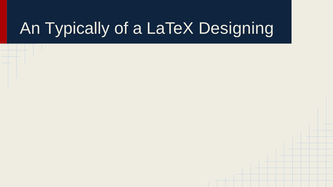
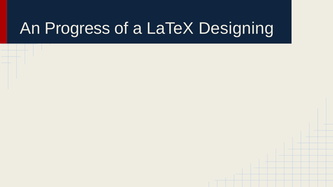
Typically: Typically -> Progress (77, 28)
